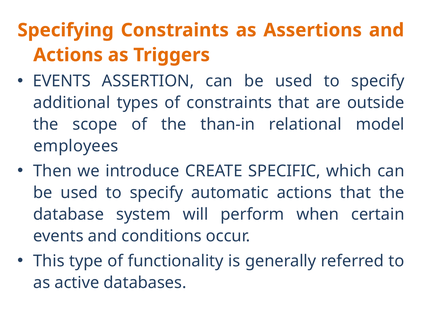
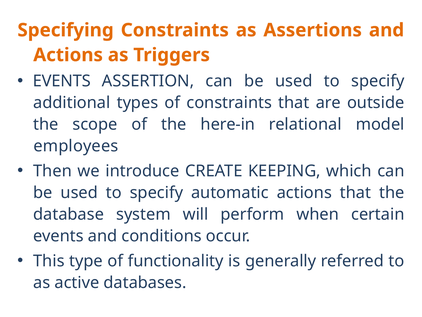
than-in: than-in -> here-in (228, 124)
SPECIFIC: SPECIFIC -> KEEPING (284, 171)
